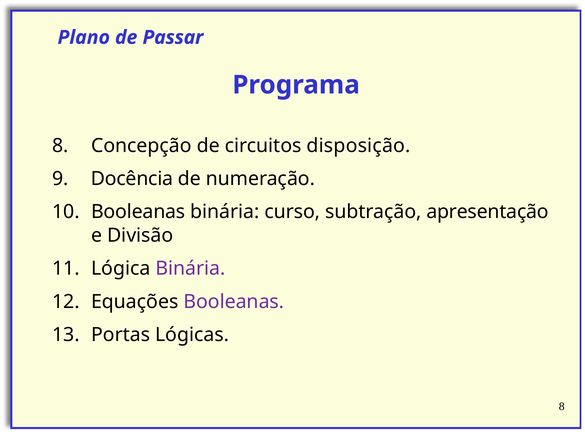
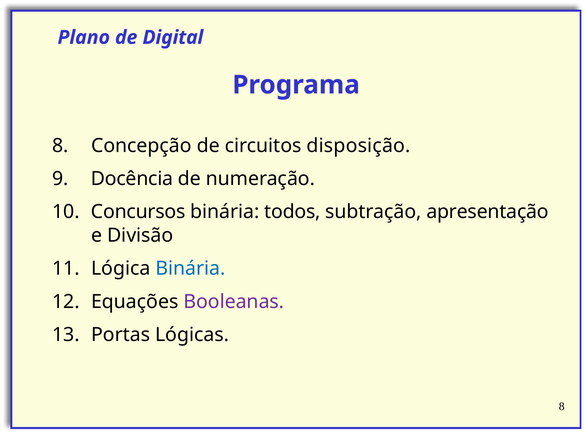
Passar: Passar -> Digital (173, 37)
Booleanas: Booleanas -> Concursos (138, 212)
curso: curso -> todos (292, 212)
Binária colour: purple -> blue (190, 268)
